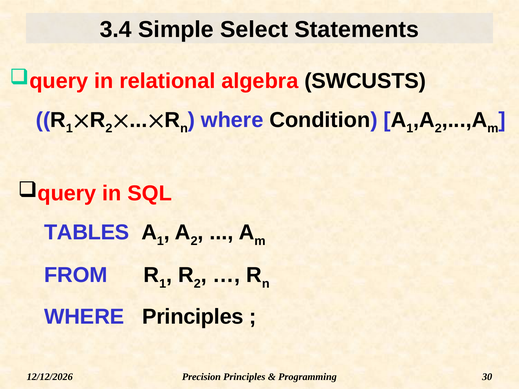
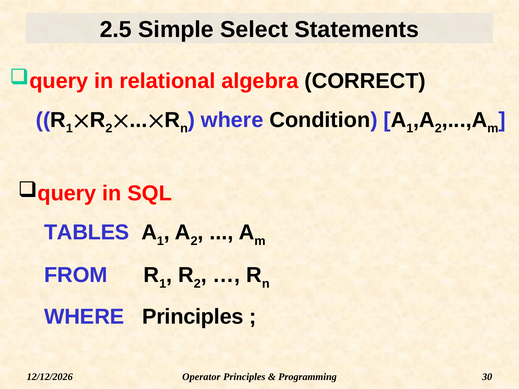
3.4: 3.4 -> 2.5 (116, 30)
SWCUSTS: SWCUSTS -> CORRECT (365, 81)
Precision: Precision -> Operator (201, 377)
